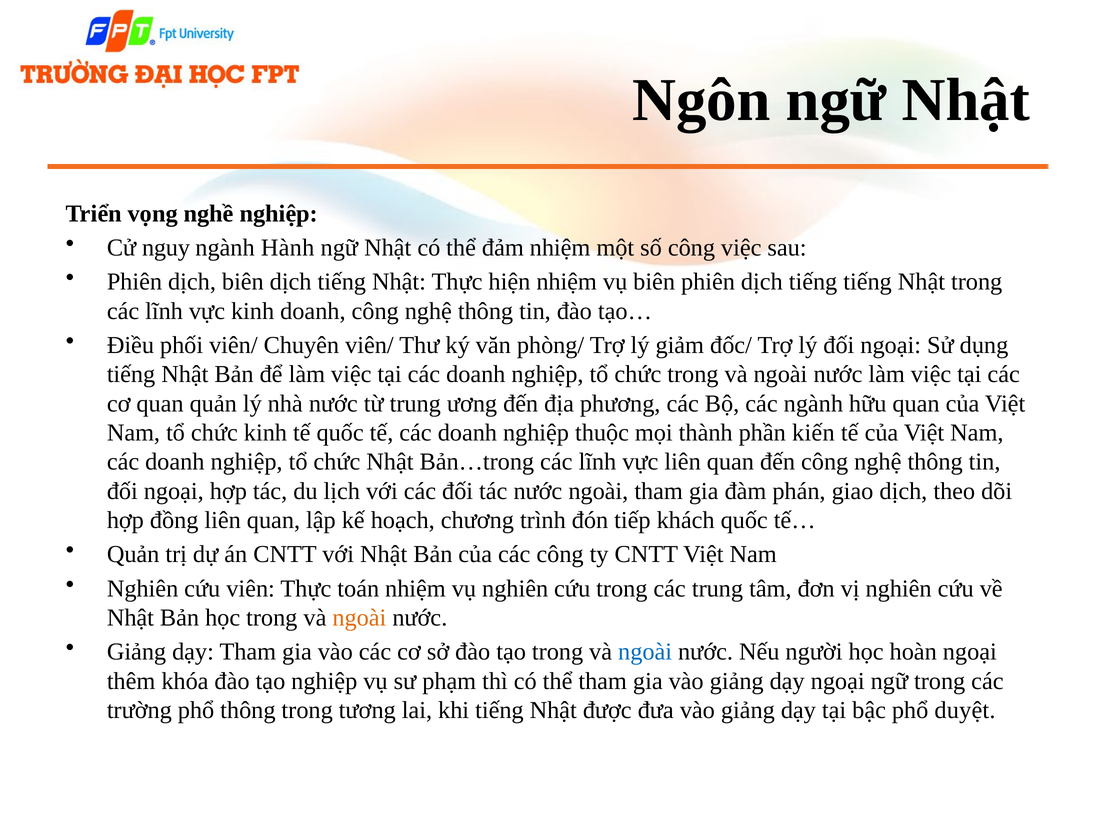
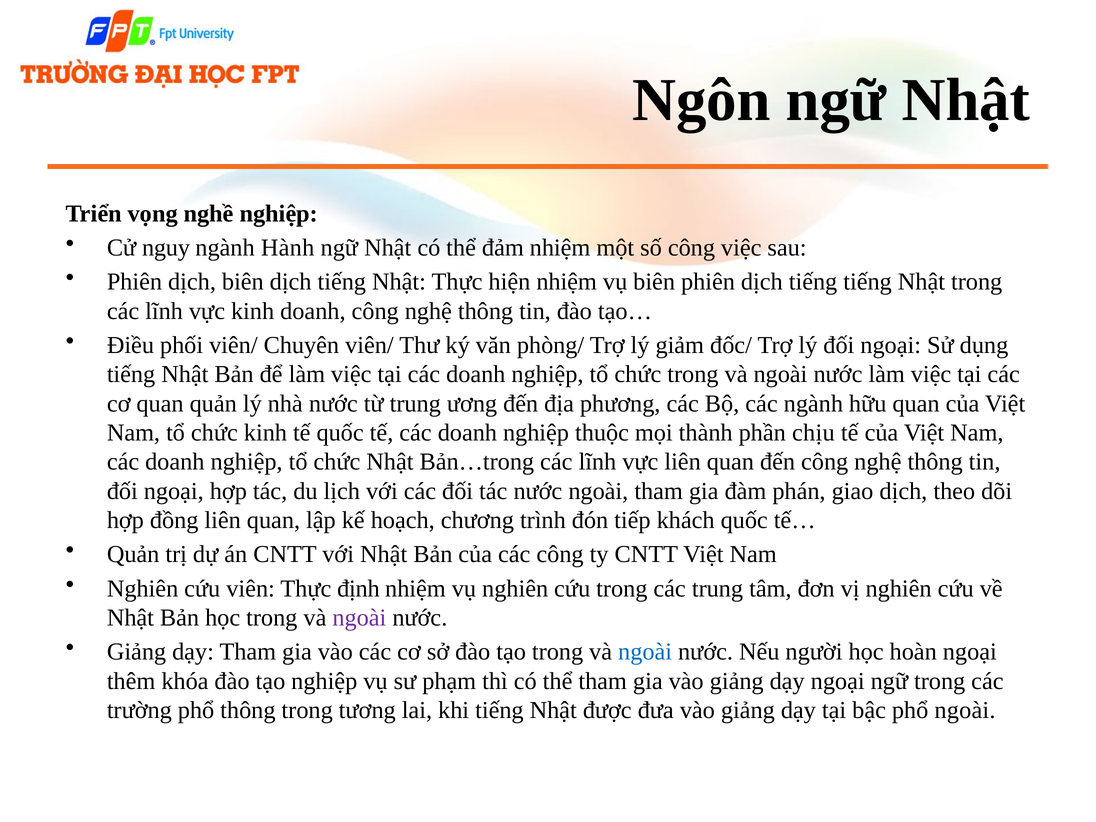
kiến: kiến -> chịu (813, 433)
toán: toán -> định (358, 589)
ngoài colour: orange -> purple (359, 618)
phổ duyệt: duyệt -> ngoài (965, 710)
